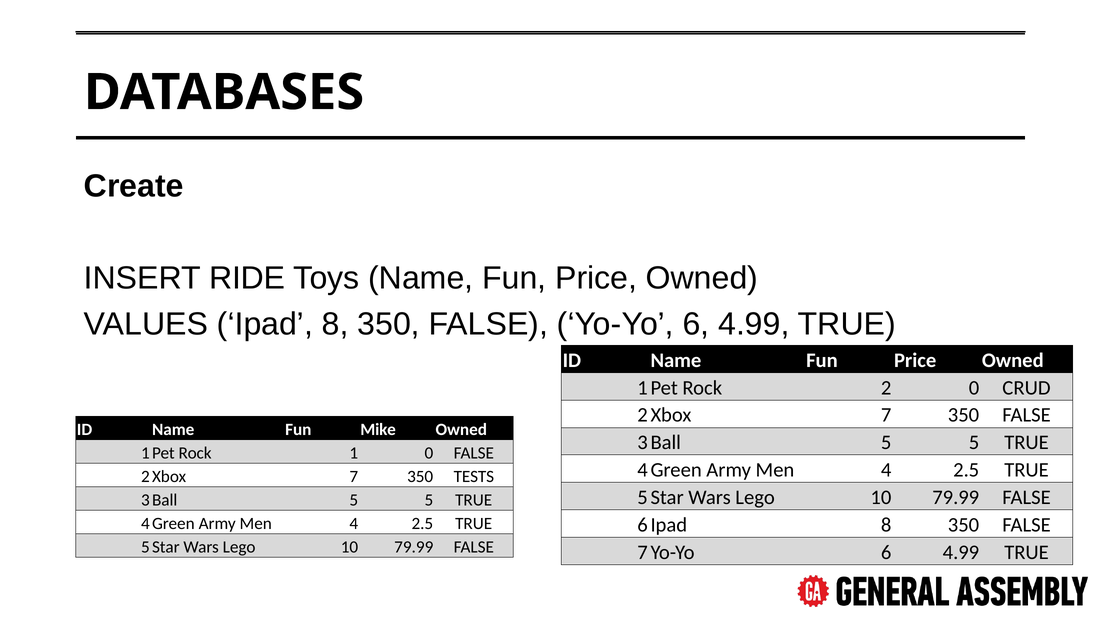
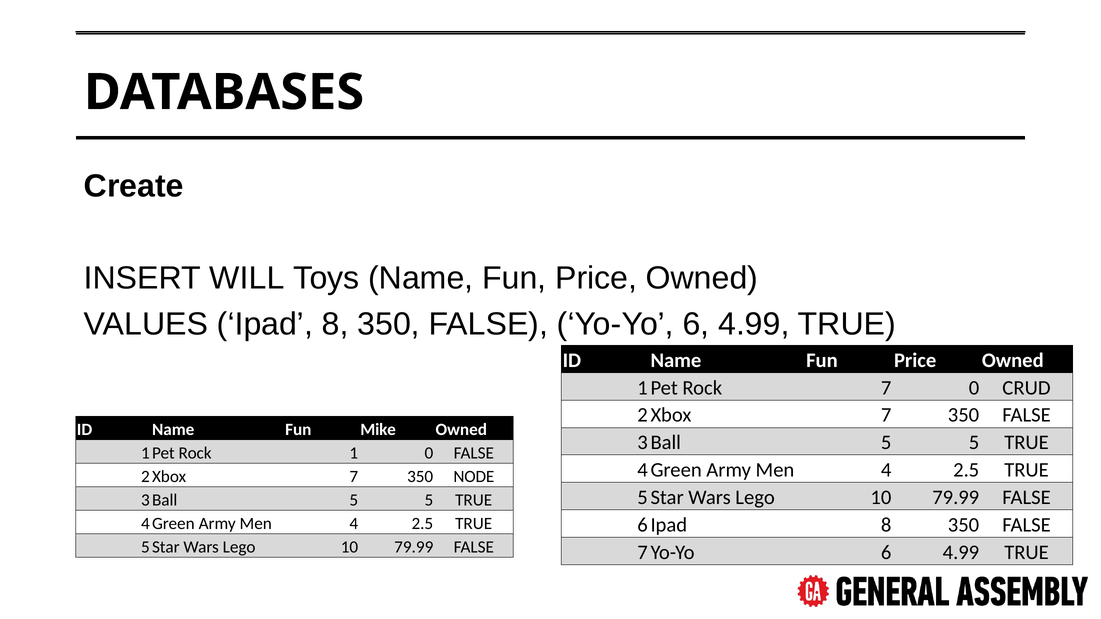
RIDE: RIDE -> WILL (247, 278)
Rock 2: 2 -> 7 (886, 388)
TESTS: TESTS -> NODE (474, 477)
